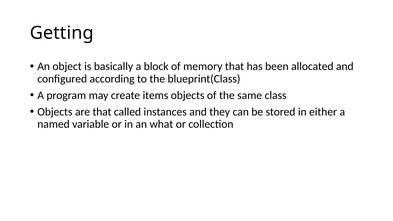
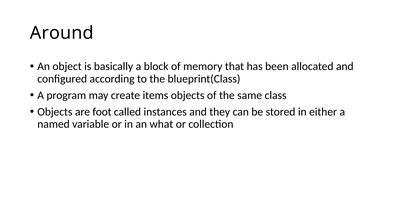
Getting: Getting -> Around (62, 33)
are that: that -> foot (102, 112)
